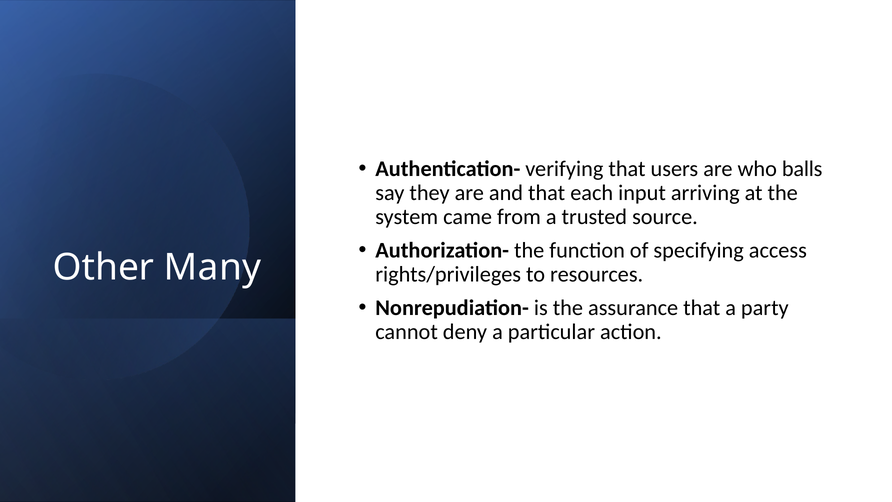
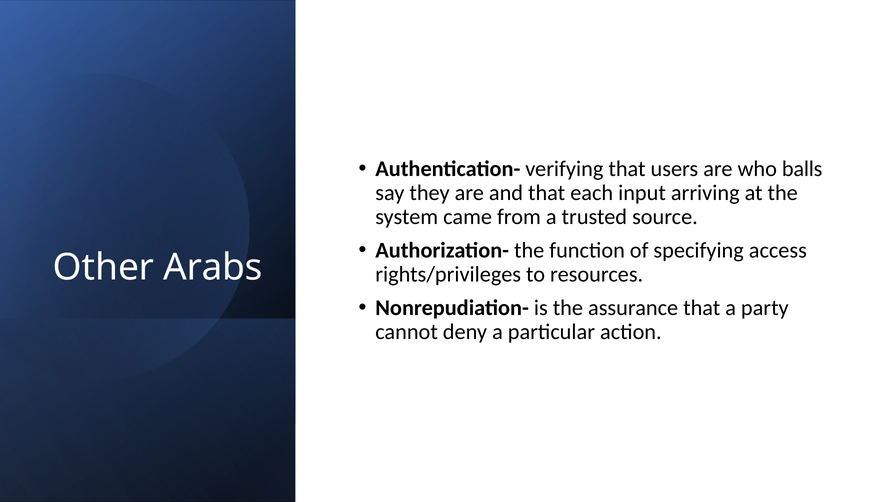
Many: Many -> Arabs (213, 267)
